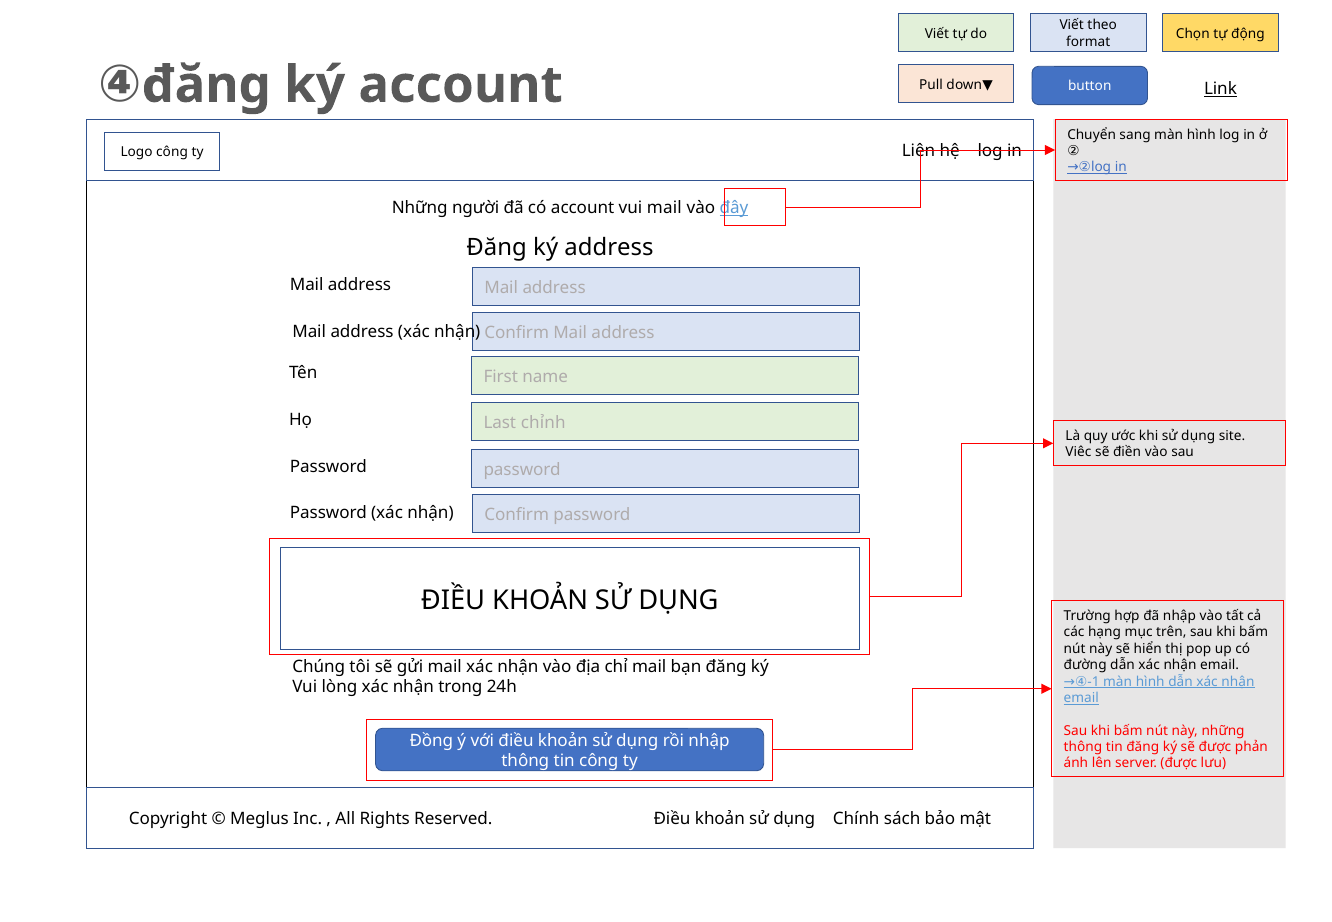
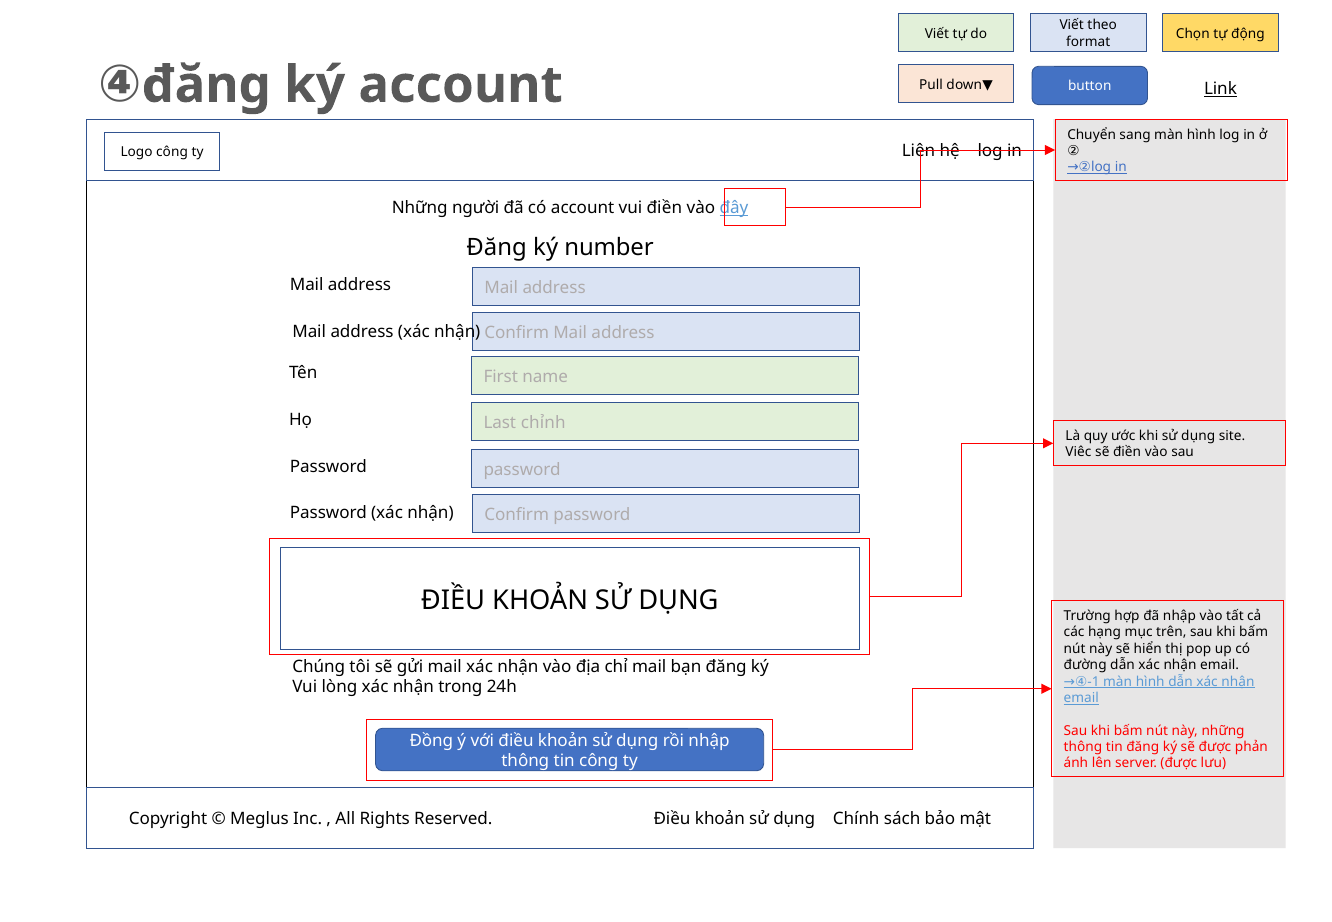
vui mail: mail -> điền (664, 207)
ký address: address -> number (609, 248)
